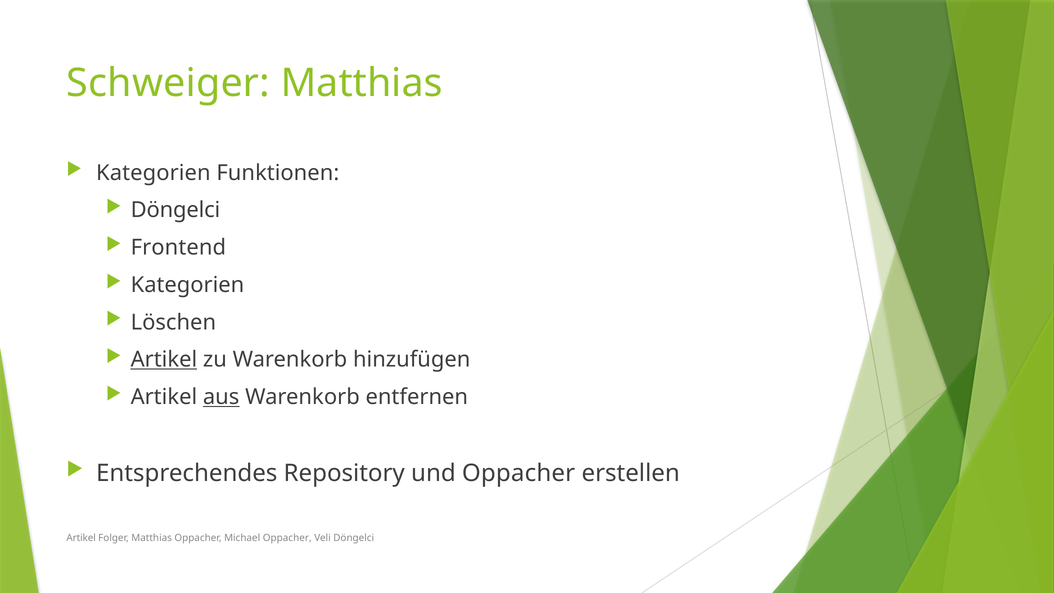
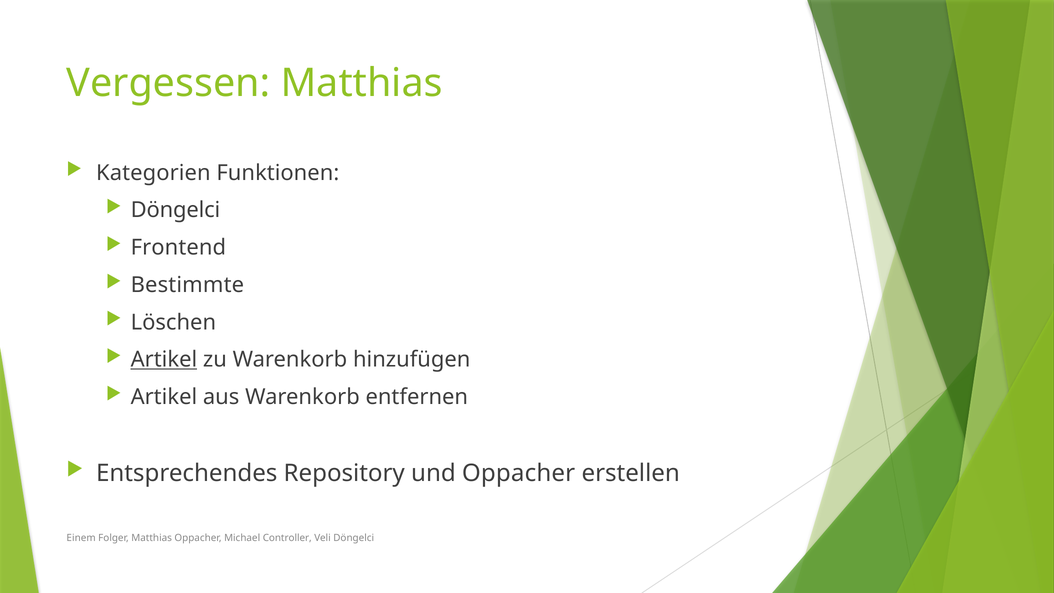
Schweiger: Schweiger -> Vergessen (168, 83)
Kategorien: Kategorien -> Bestimmte (187, 285)
aus underline: present -> none (221, 397)
Artikel: Artikel -> Einem (81, 538)
Michael Oppacher: Oppacher -> Controller (287, 538)
